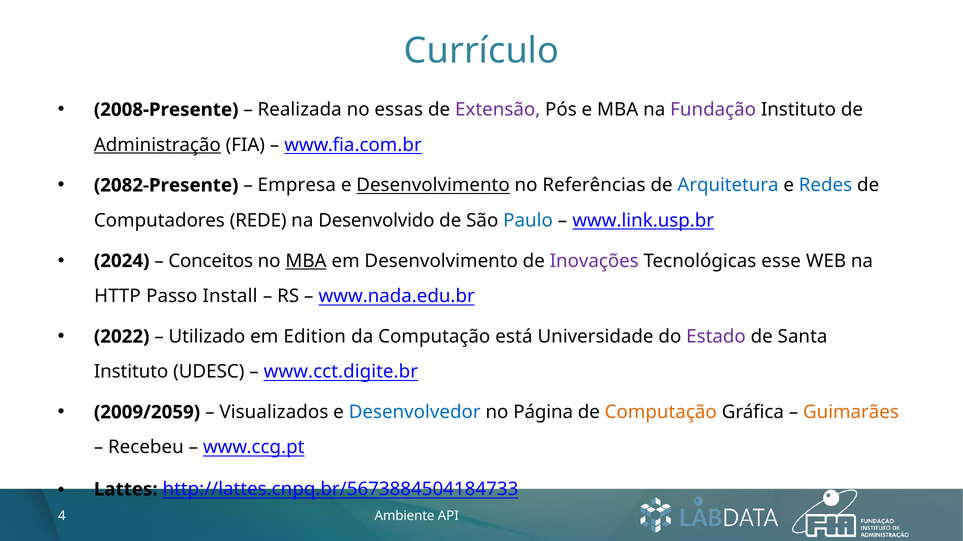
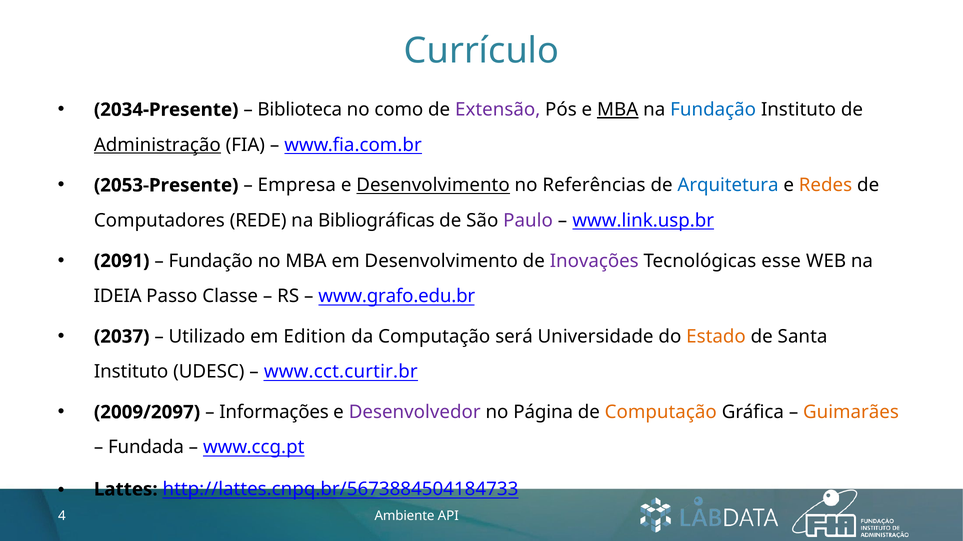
2008-Presente: 2008-Presente -> 2034-Presente (166, 110)
Realizada: Realizada -> Biblioteca (300, 110)
essas: essas -> como (399, 110)
MBA underline: none -> present (618, 110)
Fundação colour: purple -> blue (713, 110)
2082-Presente: 2082-Presente -> 2053-Presente (166, 186)
Redes colour: blue -> orange (825, 186)
Desenvolvido: Desenvolvido -> Bibliográficas (376, 221)
Paulo colour: blue -> purple (528, 221)
2024: 2024 -> 2091 (122, 261)
Conceitos: Conceitos -> Fundação (211, 261)
MBA underline: present -> none (306, 261)
HTTP: HTTP -> IDEIA (118, 296)
Install: Install -> Classe (230, 296)
www.nada.edu.br: www.nada.edu.br -> www.grafo.edu.br (397, 296)
2022: 2022 -> 2037 (122, 337)
está: está -> será (514, 337)
Estado colour: purple -> orange (716, 337)
www.cct.digite.br: www.cct.digite.br -> www.cct.curtir.br (341, 372)
2009/2059: 2009/2059 -> 2009/2097 (147, 413)
Visualizados: Visualizados -> Informações (274, 413)
Desenvolvedor colour: blue -> purple (415, 413)
Recebeu: Recebeu -> Fundada (146, 448)
